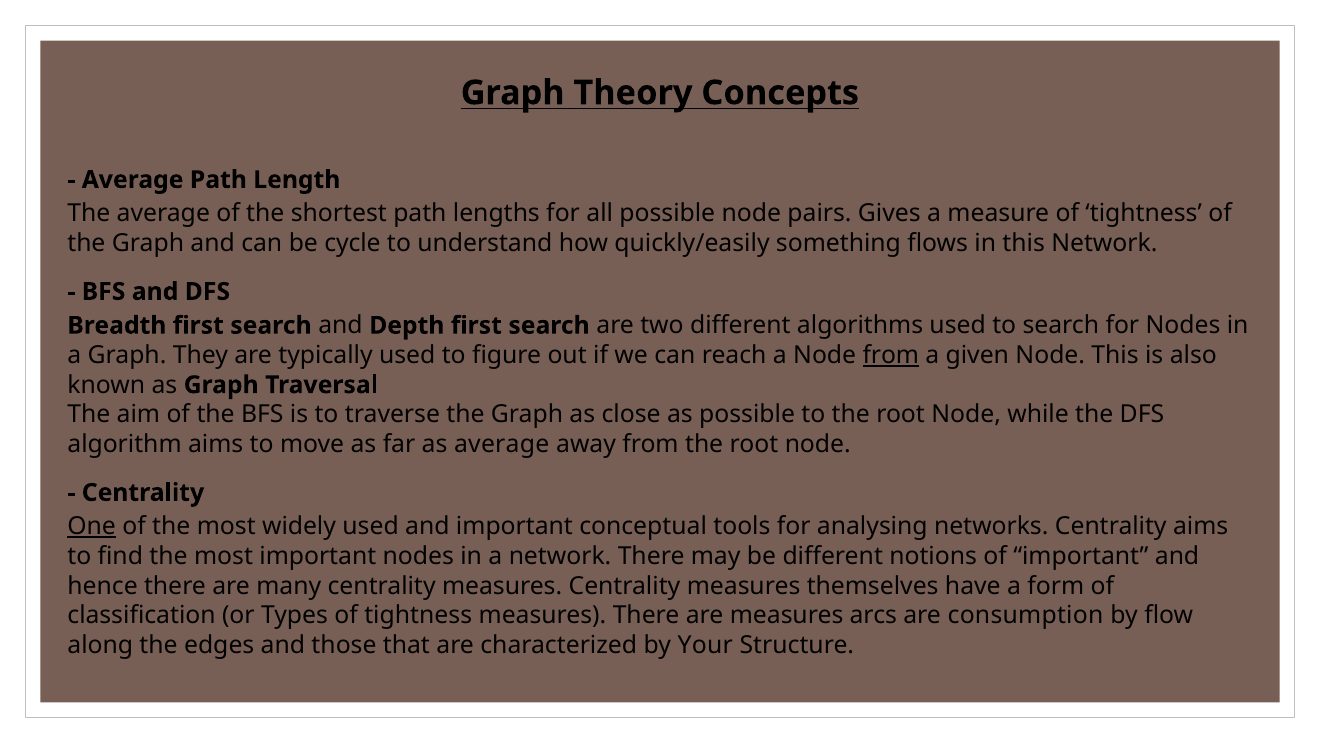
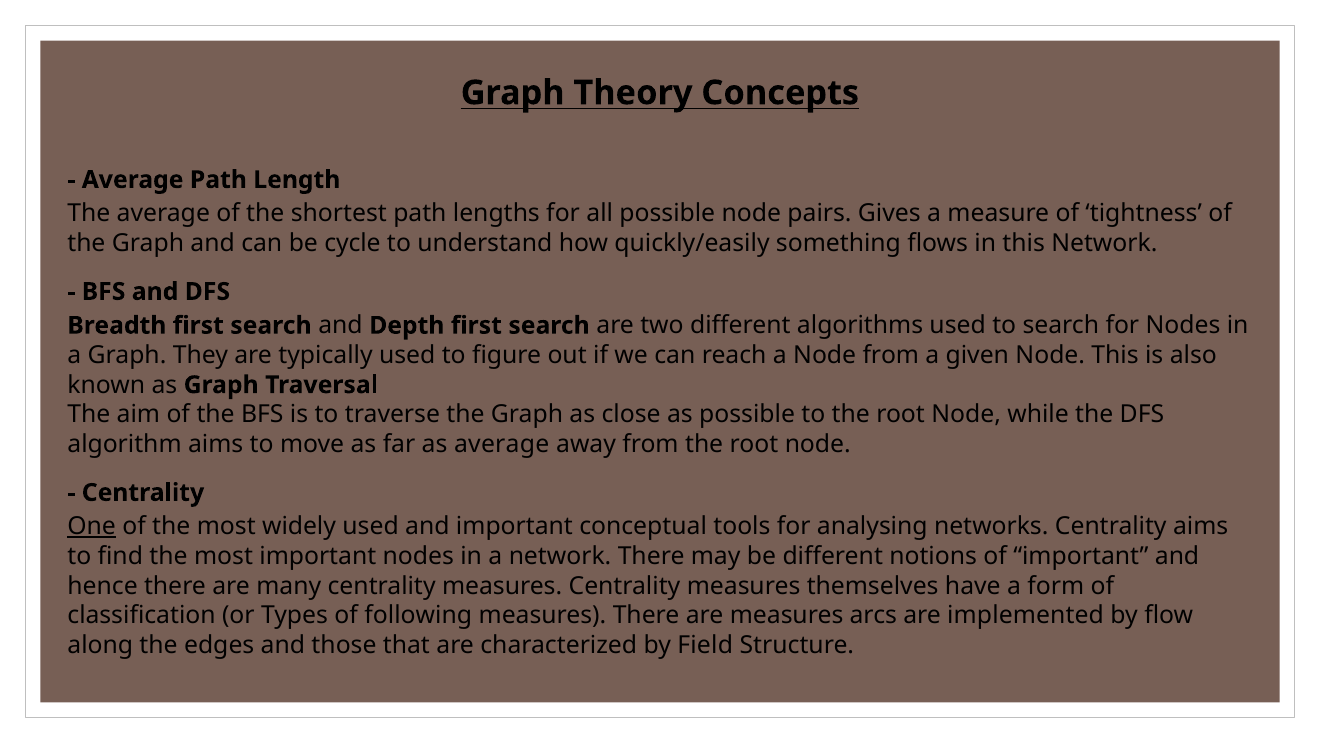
from underline: present -> none (891, 355)
Types of tightness: tightness -> following (418, 615)
consumption: consumption -> implemented (1026, 615)
Your: Your -> Field (705, 645)
